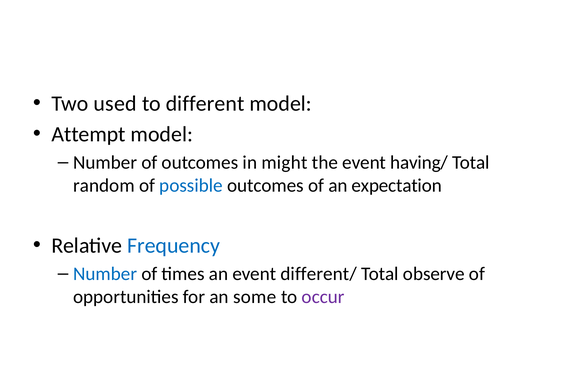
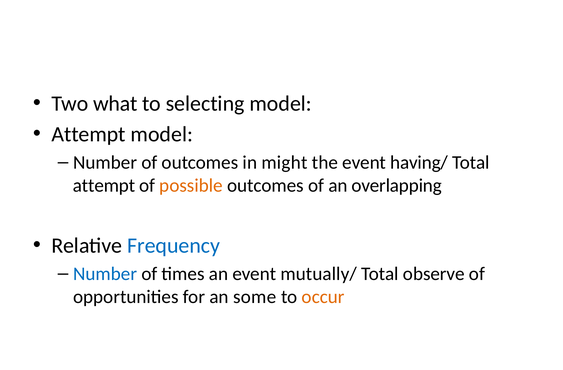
used: used -> what (115, 103)
different: different -> selecting (205, 103)
random: random -> attempt (104, 185)
possible colour: blue -> orange (191, 185)
expectation: expectation -> overlapping (397, 185)
different/: different/ -> mutually/ (319, 274)
occur colour: purple -> orange (323, 297)
